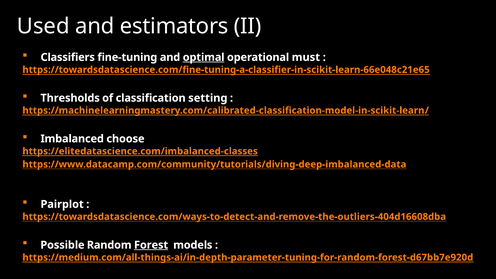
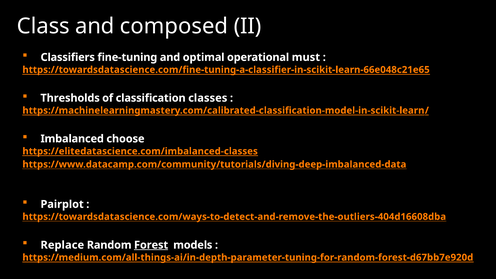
Used: Used -> Class (43, 26)
estimators: estimators -> composed (174, 26)
optimal underline: present -> none (204, 57)
setting: setting -> classes (208, 98)
Possible: Possible -> Replace (62, 245)
